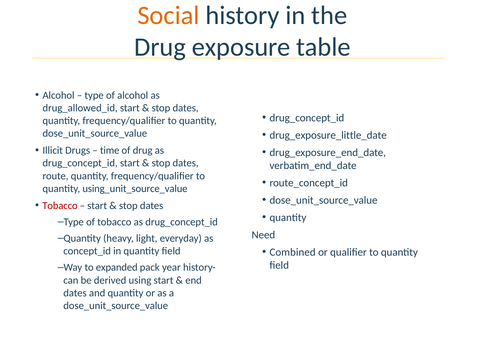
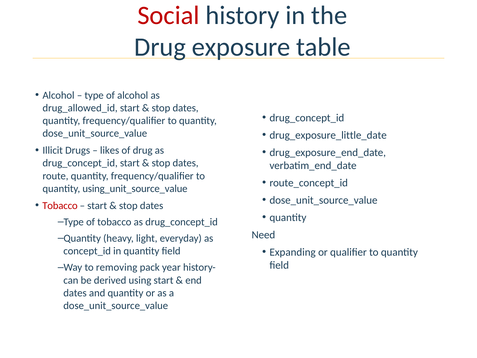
Social colour: orange -> red (169, 15)
time: time -> likes (110, 150)
Combined: Combined -> Expanding (293, 252)
expanded: expanded -> removing (117, 267)
